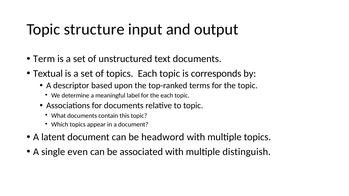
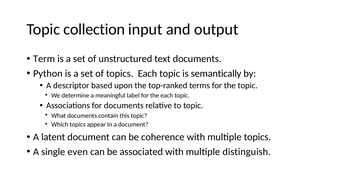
structure: structure -> collection (94, 29)
Textual: Textual -> Python (48, 74)
corresponds: corresponds -> semantically (216, 74)
headword: headword -> coherence (163, 137)
